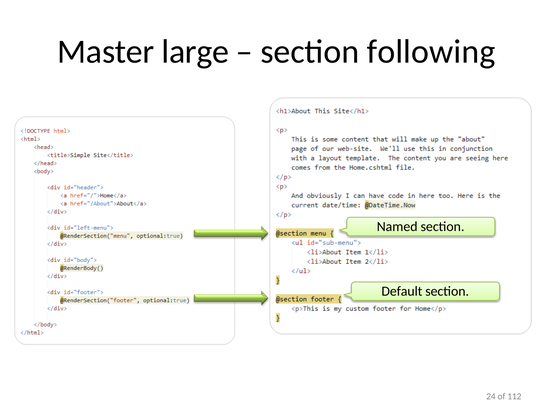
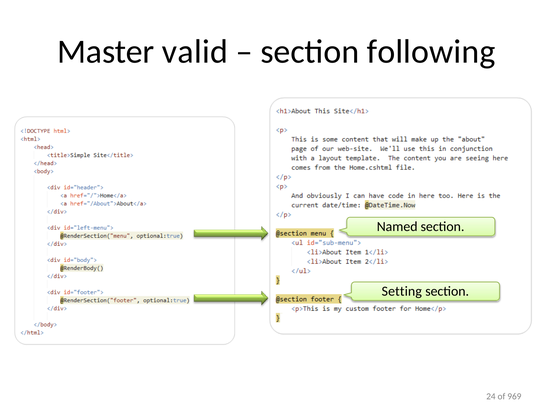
large: large -> valid (195, 52)
Default: Default -> Setting (402, 291)
112: 112 -> 969 (514, 397)
